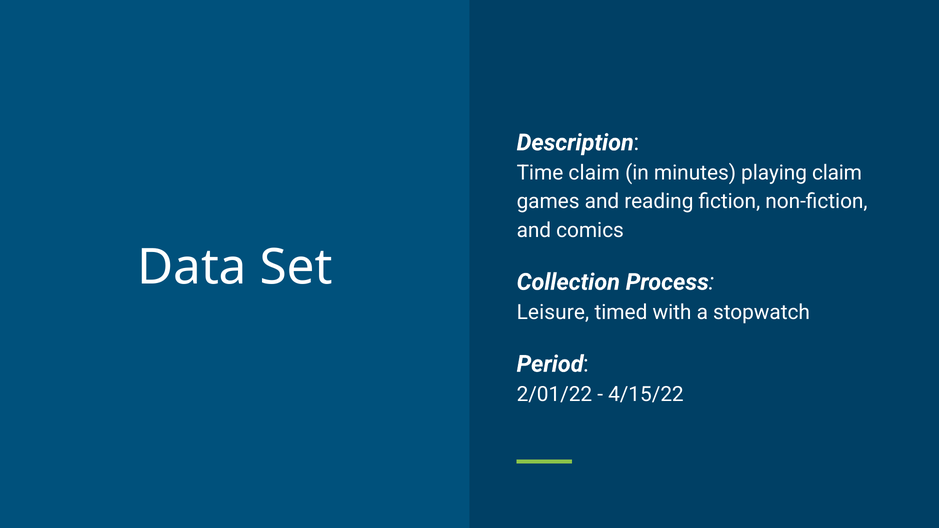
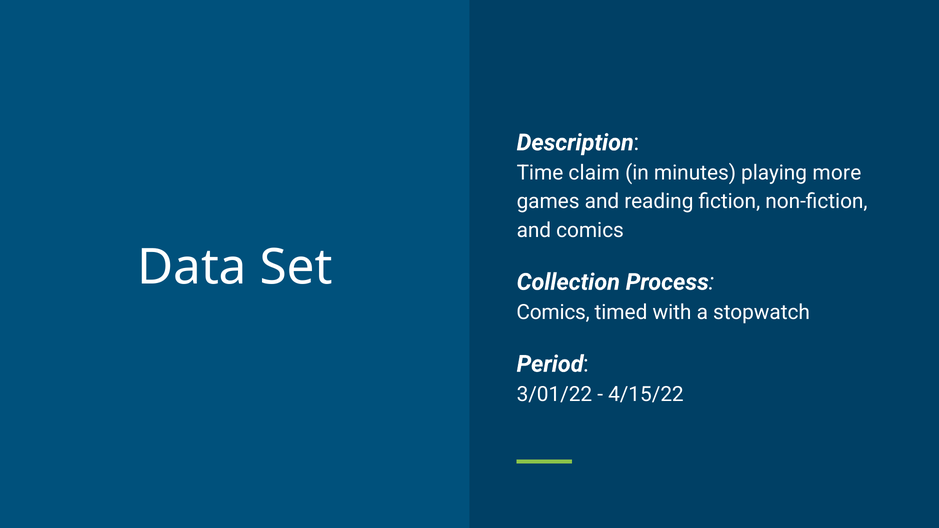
playing claim: claim -> more (837, 173)
Leisure: Leisure -> Comics (553, 312)
2/01/22: 2/01/22 -> 3/01/22 (554, 394)
